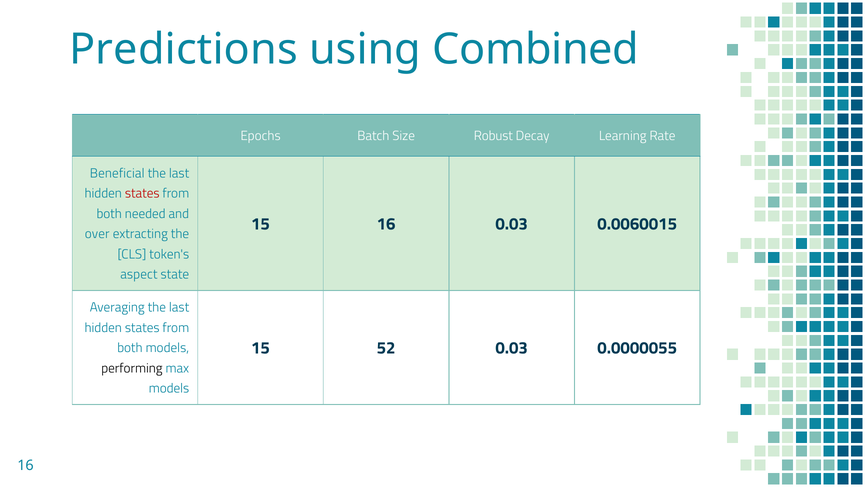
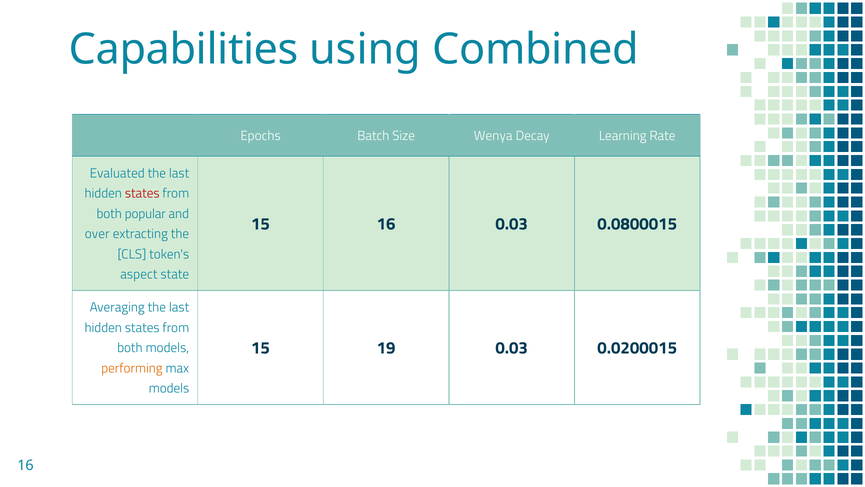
Predictions: Predictions -> Capabilities (184, 50)
Robust: Robust -> Wenya (493, 136)
Beneficial: Beneficial -> Evaluated (117, 173)
needed: needed -> popular (145, 214)
0.0060015: 0.0060015 -> 0.0800015 (637, 224)
52: 52 -> 19 (386, 348)
0.0000055: 0.0000055 -> 0.0200015 (637, 348)
performing colour: black -> orange (132, 368)
